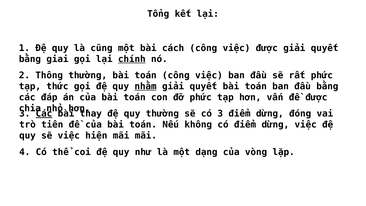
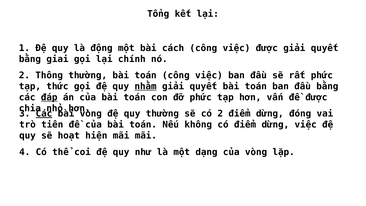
cũng: cũng -> động (102, 48)
chính underline: present -> none (132, 59)
đáp underline: none -> present (49, 97)
bài thay: thay -> vòng (91, 114)
có 3: 3 -> 2 (220, 114)
sẽ việc: việc -> hoạt (69, 136)
